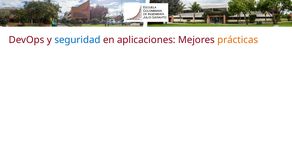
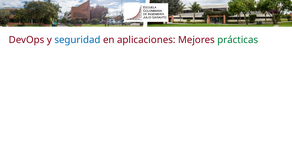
prácticas colour: orange -> green (238, 40)
